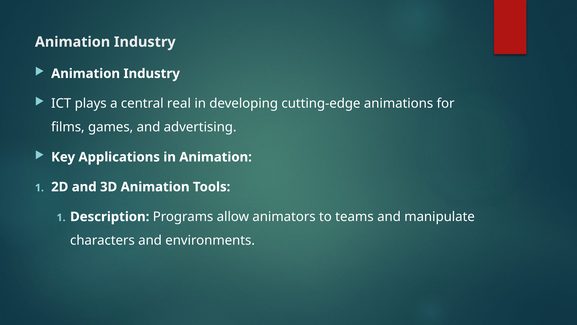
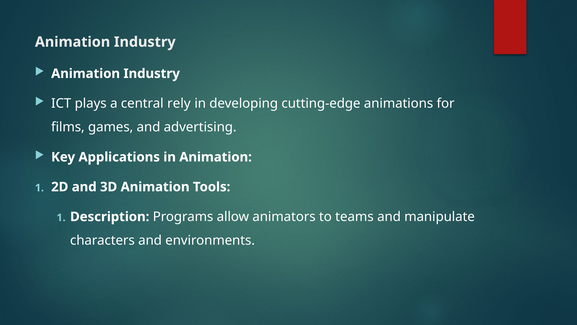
real: real -> rely (179, 103)
